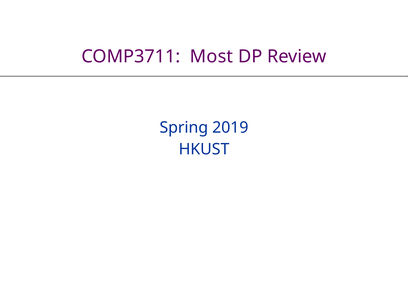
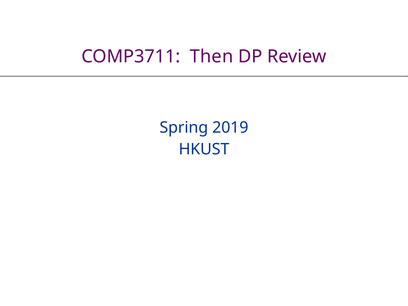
Most: Most -> Then (212, 56)
